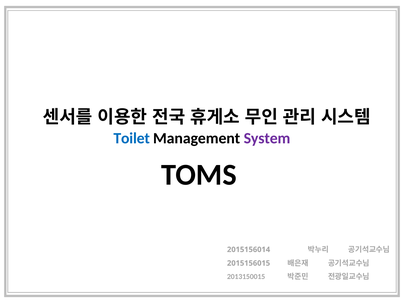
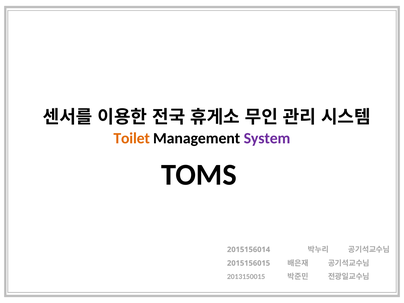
Toilet colour: blue -> orange (132, 138)
